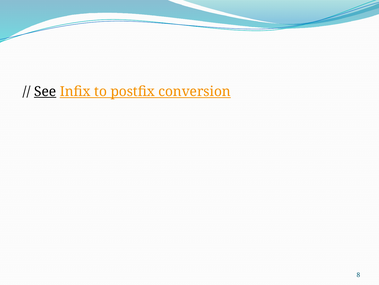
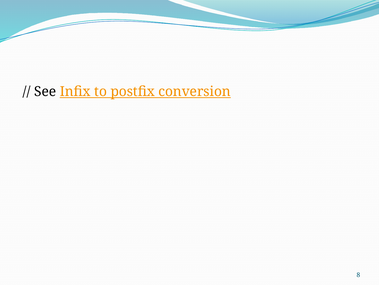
See underline: present -> none (45, 91)
